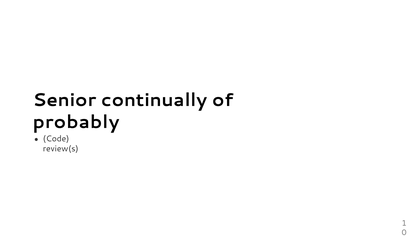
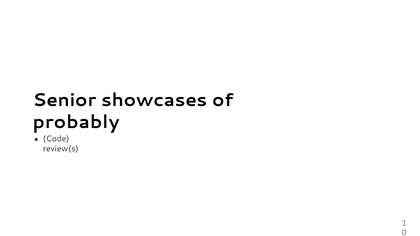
continually: continually -> showcases (154, 100)
